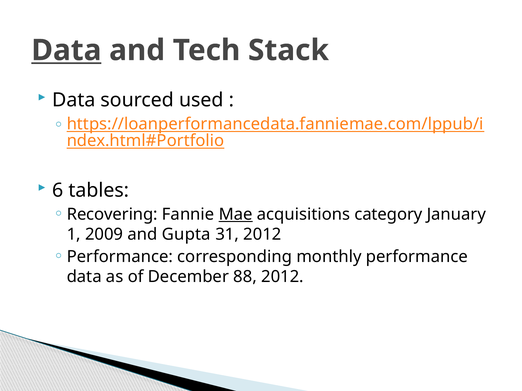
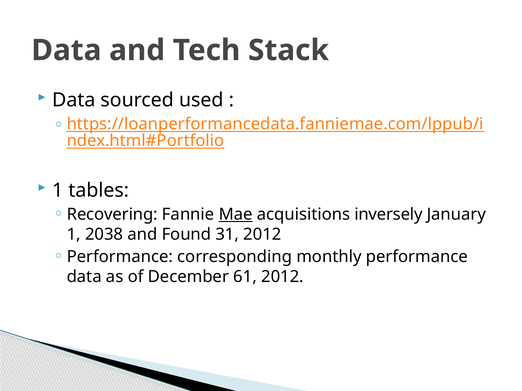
Data underline: present -> none (66, 50)
6: 6 -> 1 (58, 191)
category: category -> inversely (388, 215)
2009: 2009 -> 2038 (104, 235)
Gupta: Gupta -> Found (186, 235)
88: 88 -> 61 (245, 277)
